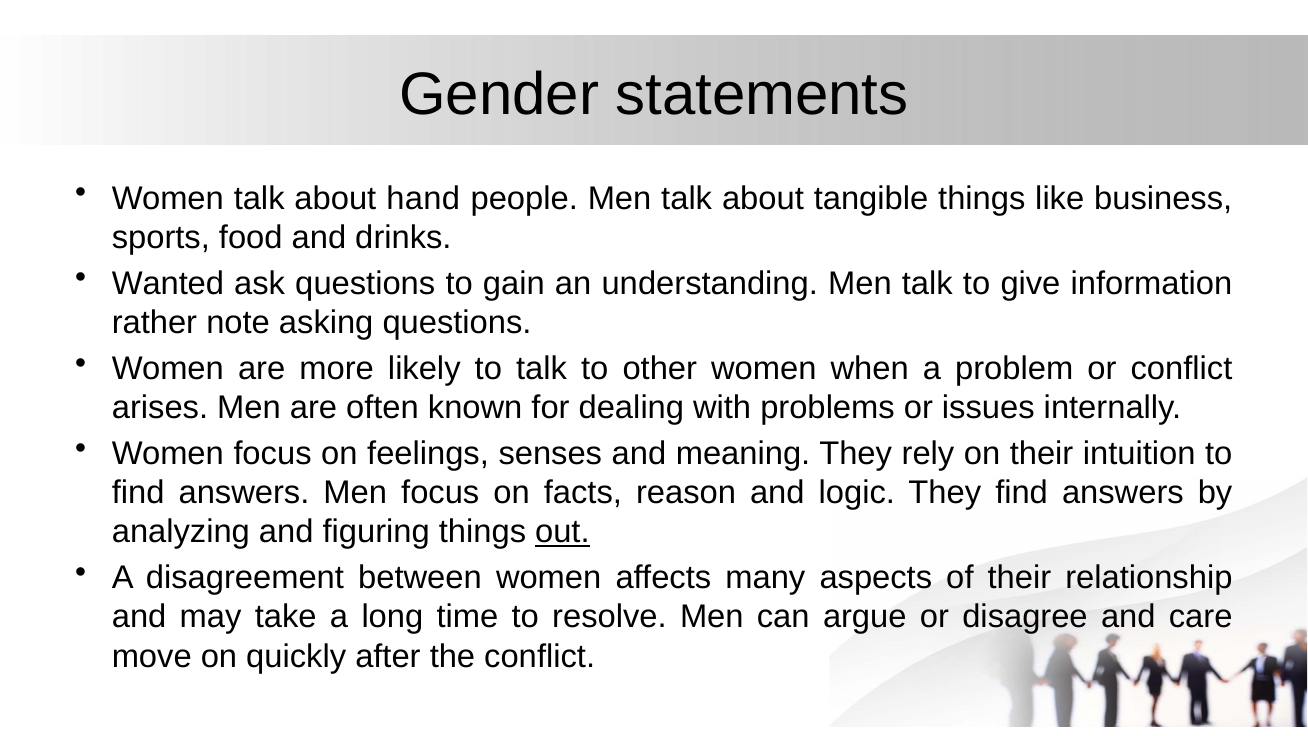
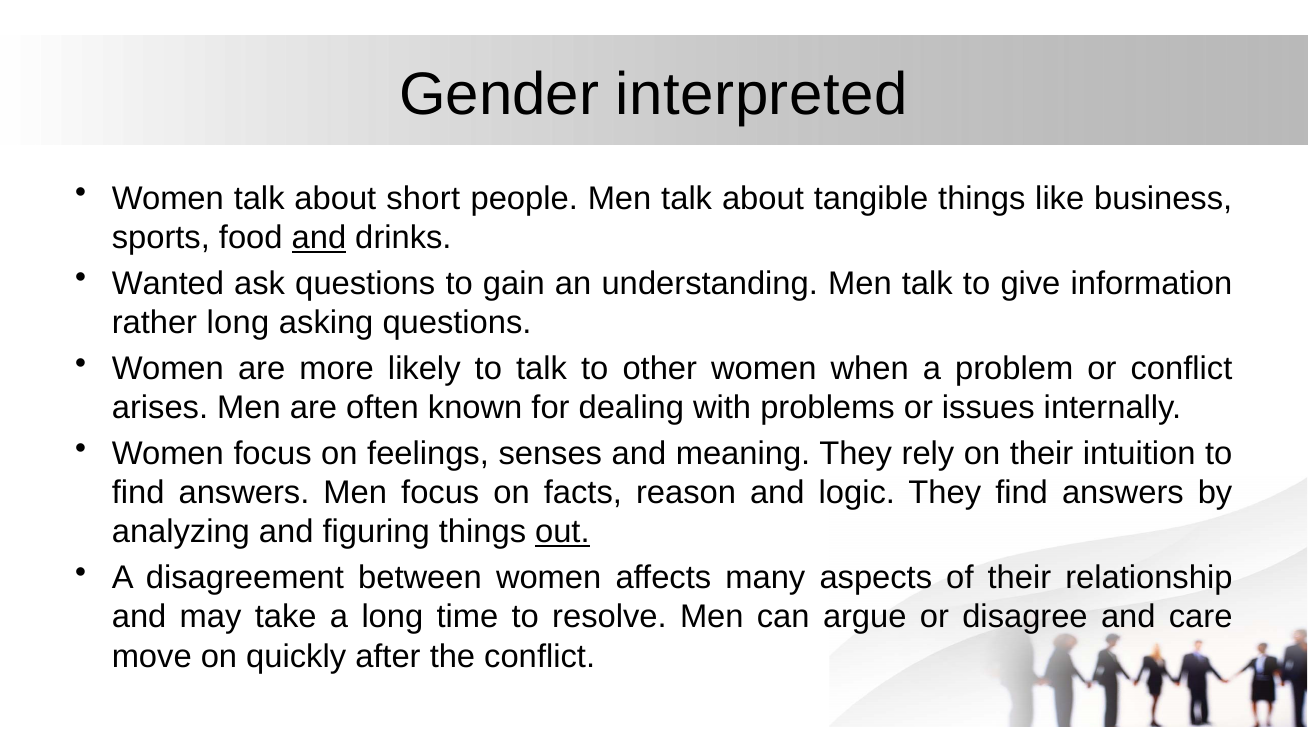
statements: statements -> interpreted (762, 95)
hand: hand -> short (423, 198)
and underline: none -> present (319, 238)
rather note: note -> long (238, 323)
